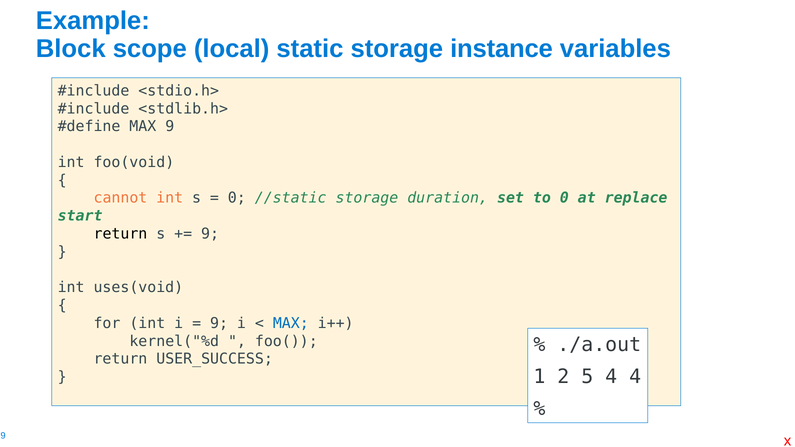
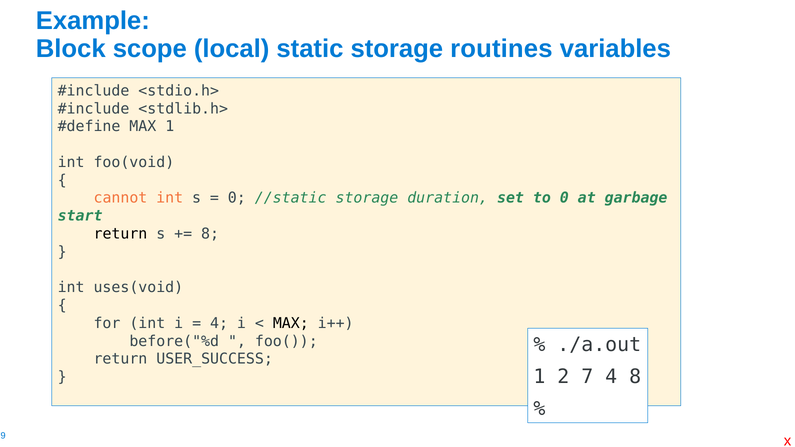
instance: instance -> routines (501, 49)
MAX 9: 9 -> 1 (170, 127)
replace: replace -> garbage (636, 198)
9: 9 -> 8 (210, 234)
9: 9 -> 4 (219, 323)
MAX colour: blue -> black (291, 323)
kernel("%d: kernel("%d -> before("%d (174, 341)
5: 5 -> 7 (587, 377)
4 4: 4 -> 8 (635, 377)
